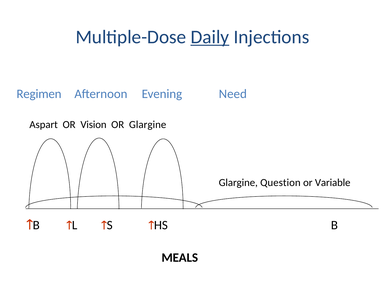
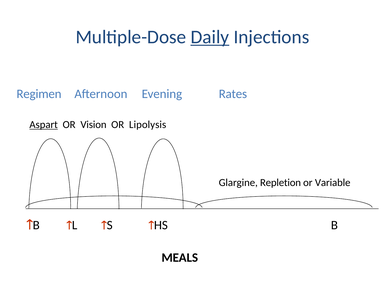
Need: Need -> Rates (233, 94)
Aspart underline: none -> present (44, 125)
OR Glargine: Glargine -> Lipolysis (148, 125)
Question: Question -> Repletion (281, 182)
